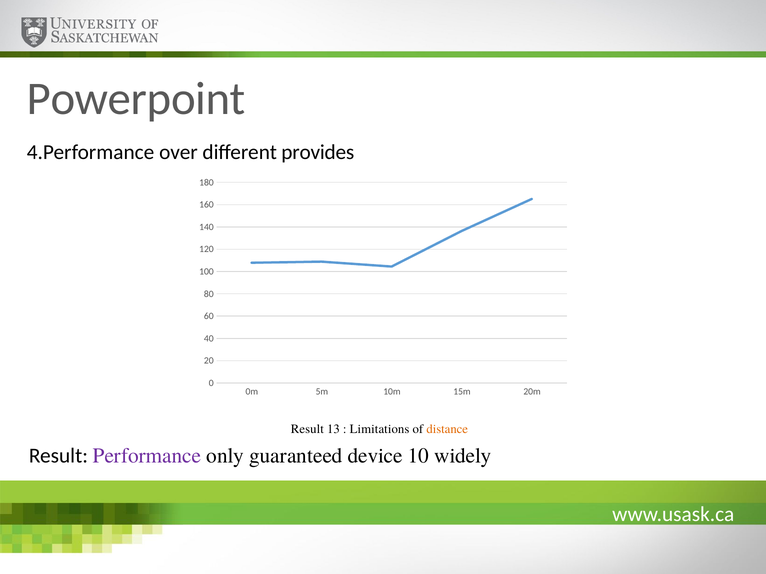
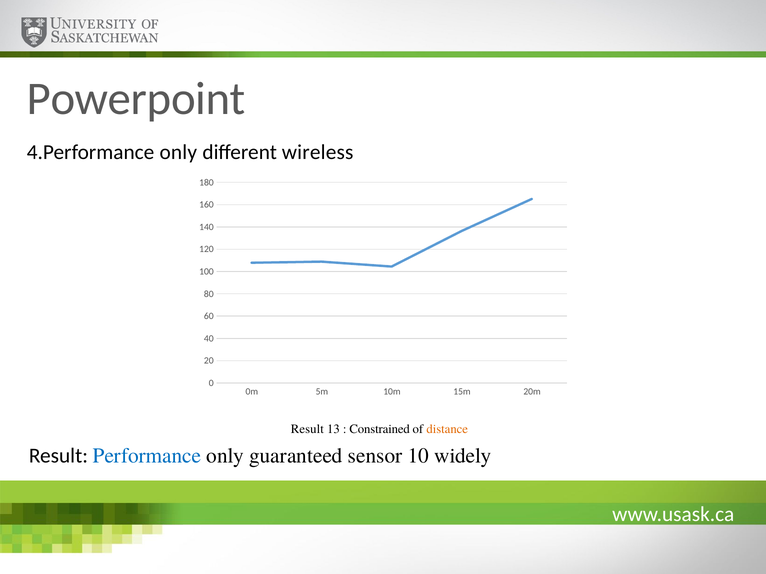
4.Performance over: over -> only (178, 152)
provides: provides -> wireless (318, 152)
Limitations: Limitations -> Constrained (380, 430)
Performance colour: purple -> blue (147, 456)
device: device -> sensor (375, 456)
